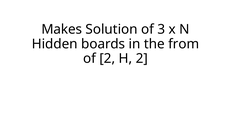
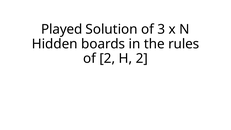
Makes: Makes -> Played (62, 29)
from: from -> rules (184, 44)
